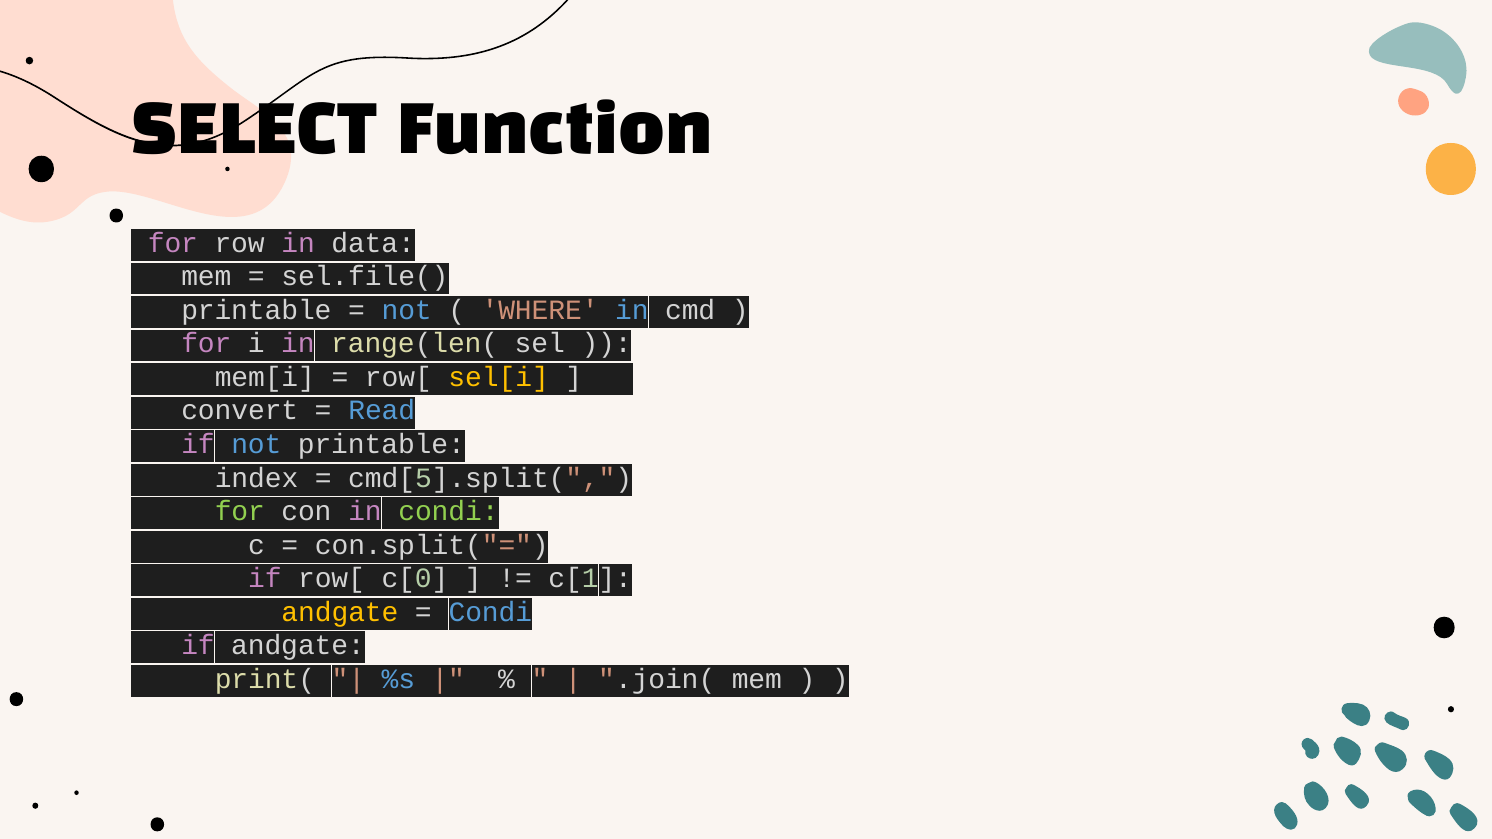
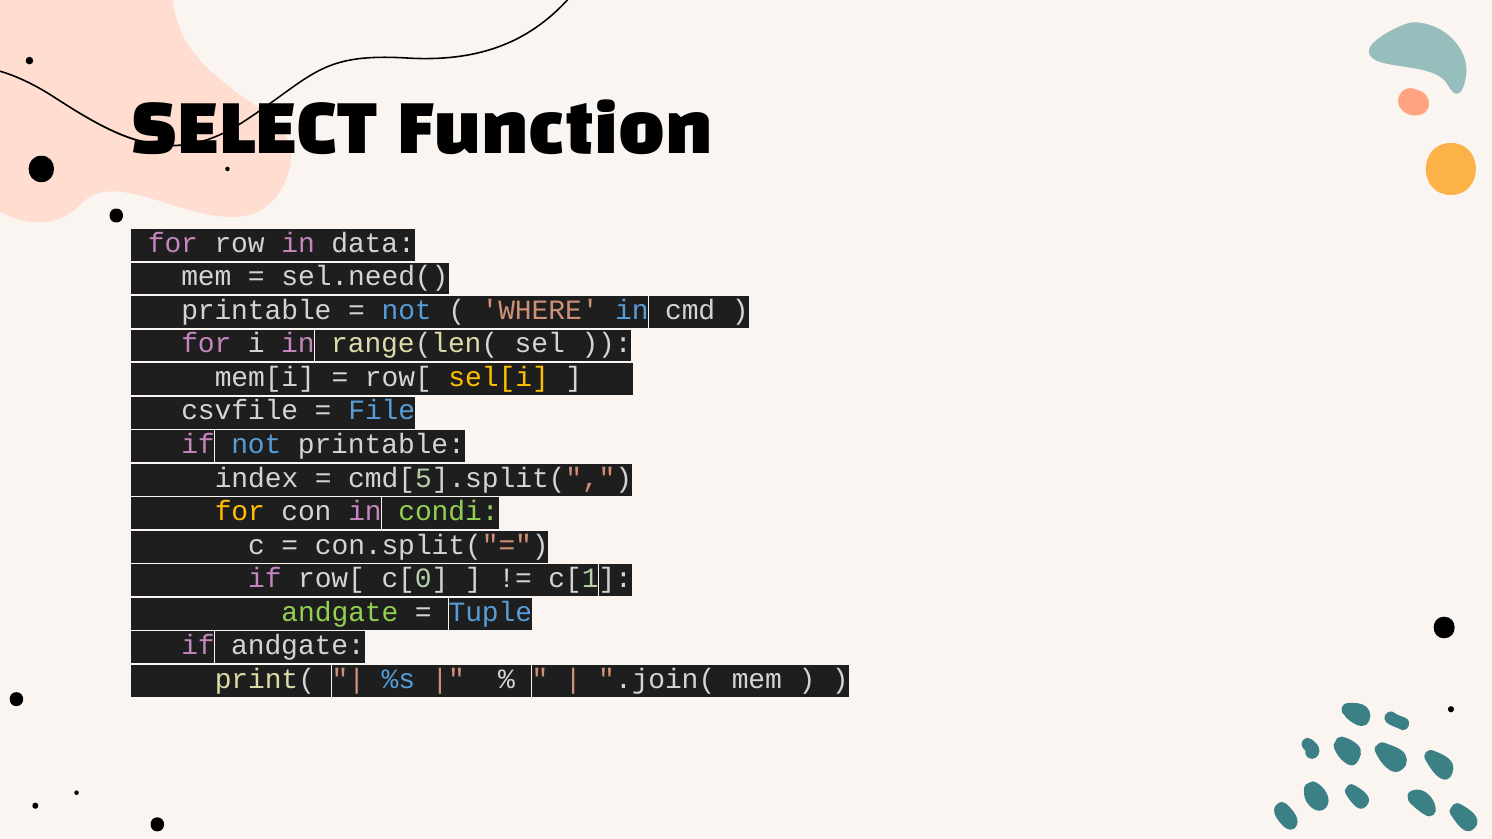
sel.file(: sel.file( -> sel.need( (365, 277)
convert: convert -> csvfile (240, 411)
Read: Read -> File (382, 411)
for colour: light green -> yellow (240, 512)
andgate colour: yellow -> light green (340, 612)
Condi: Condi -> Tuple (490, 612)
